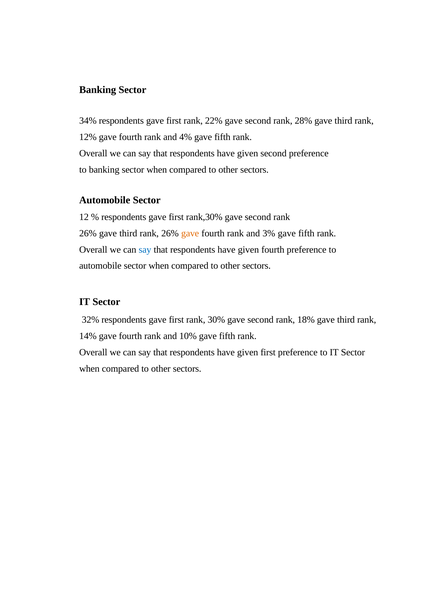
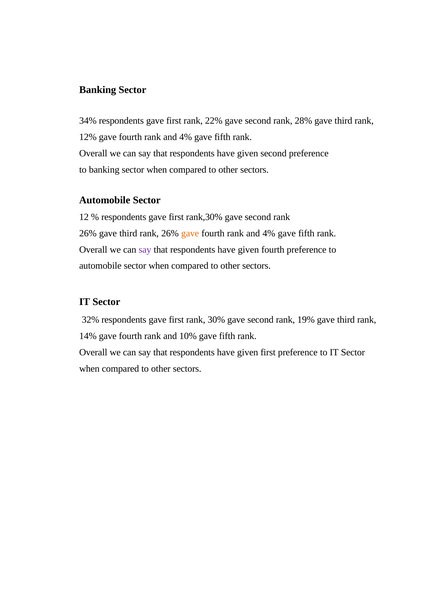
3%: 3% -> 4% (269, 234)
say colour: blue -> purple (145, 250)
18%: 18% -> 19% (306, 320)
